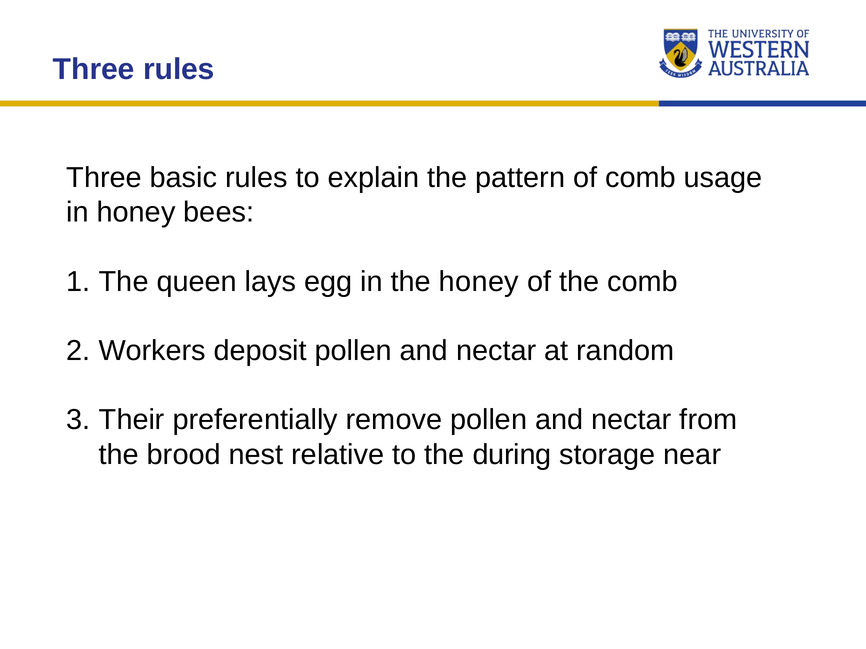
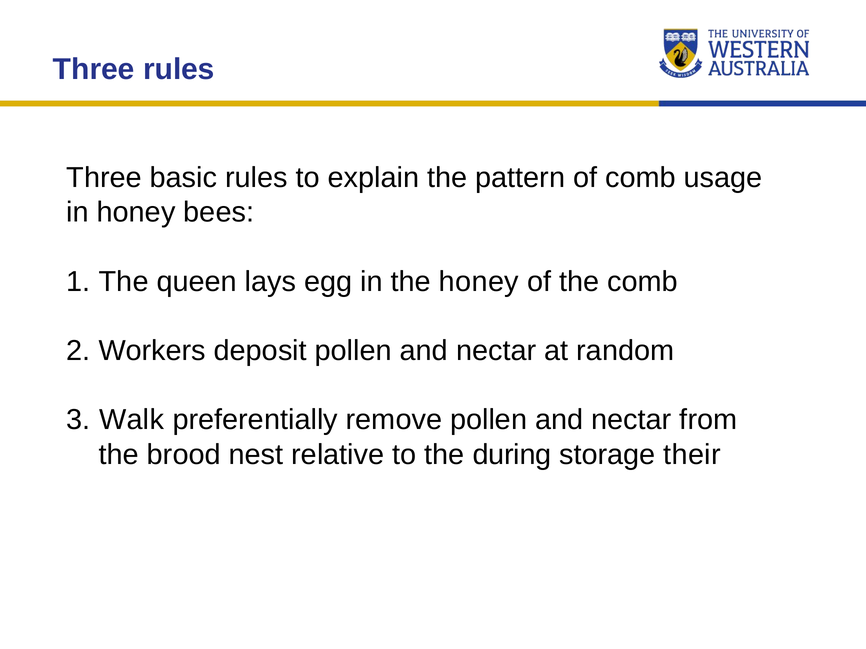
Their: Their -> Walk (132, 420)
near: near -> their (692, 455)
